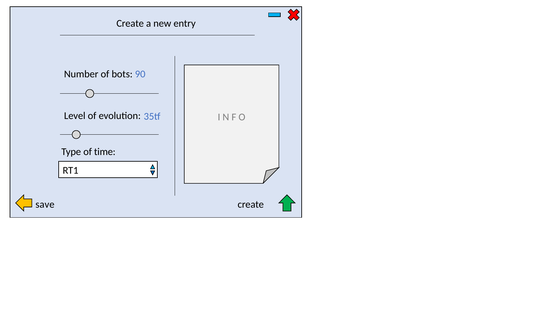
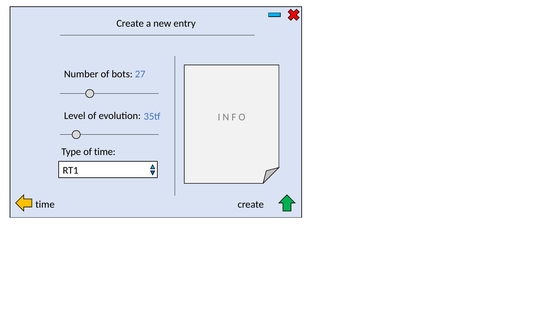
90: 90 -> 27 (140, 74)
save: save -> time (45, 204)
